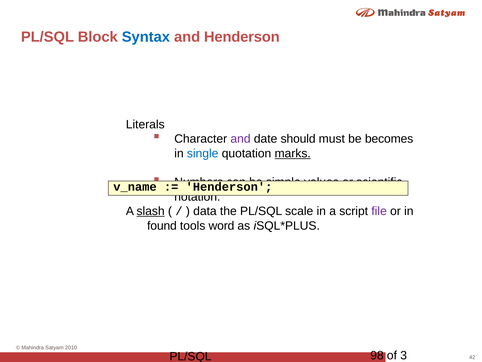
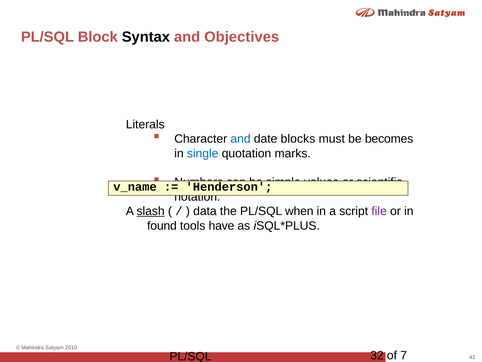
Syntax colour: blue -> black (146, 37)
and Henderson: Henderson -> Objectives (242, 37)
and colour: purple -> blue (241, 139)
should: should -> blocks (298, 139)
marks underline: present -> none (293, 153)
scale: scale -> when (299, 211)
word: word -> have (221, 225)
98: 98 -> 32 (377, 355)
3: 3 -> 7 (404, 355)
